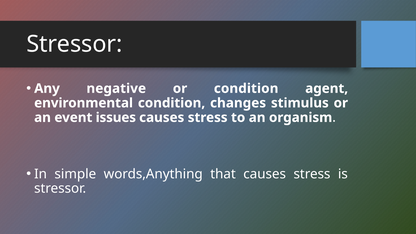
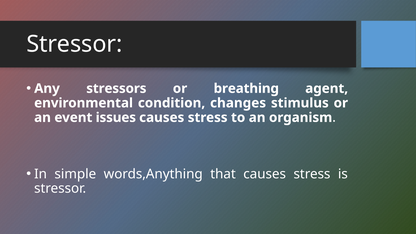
negative: negative -> stressors (116, 88)
or condition: condition -> breathing (246, 88)
